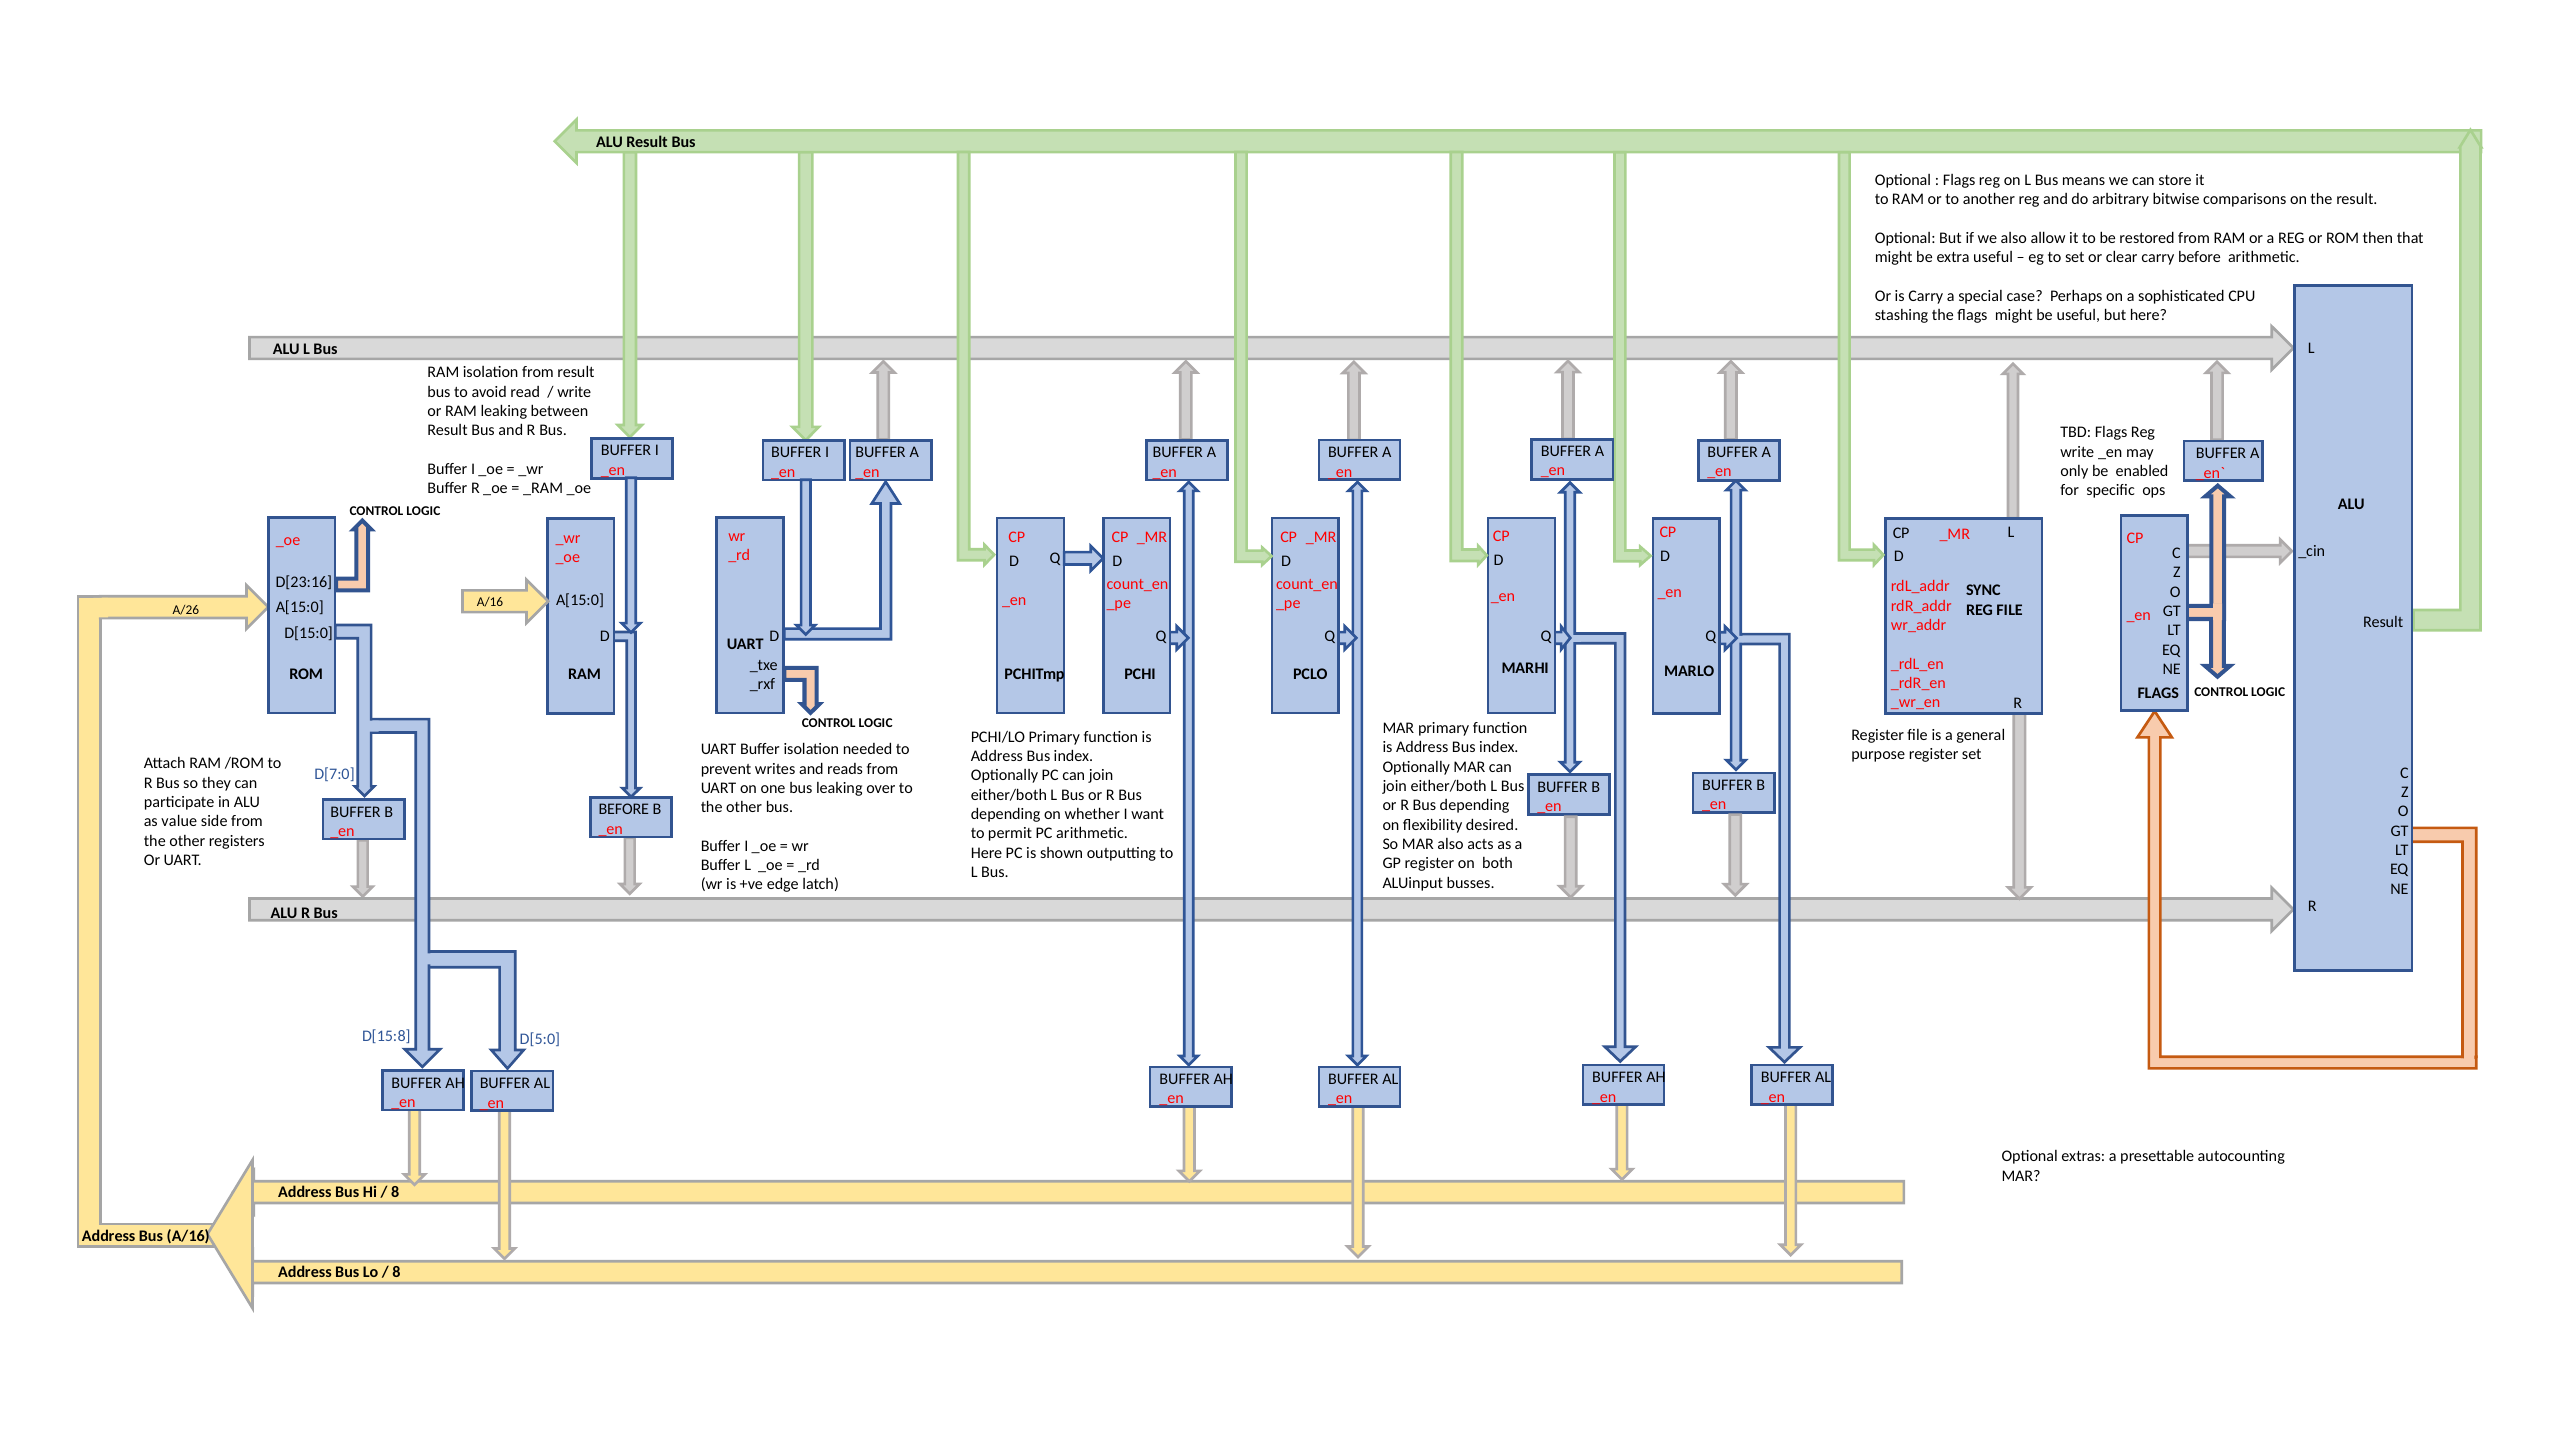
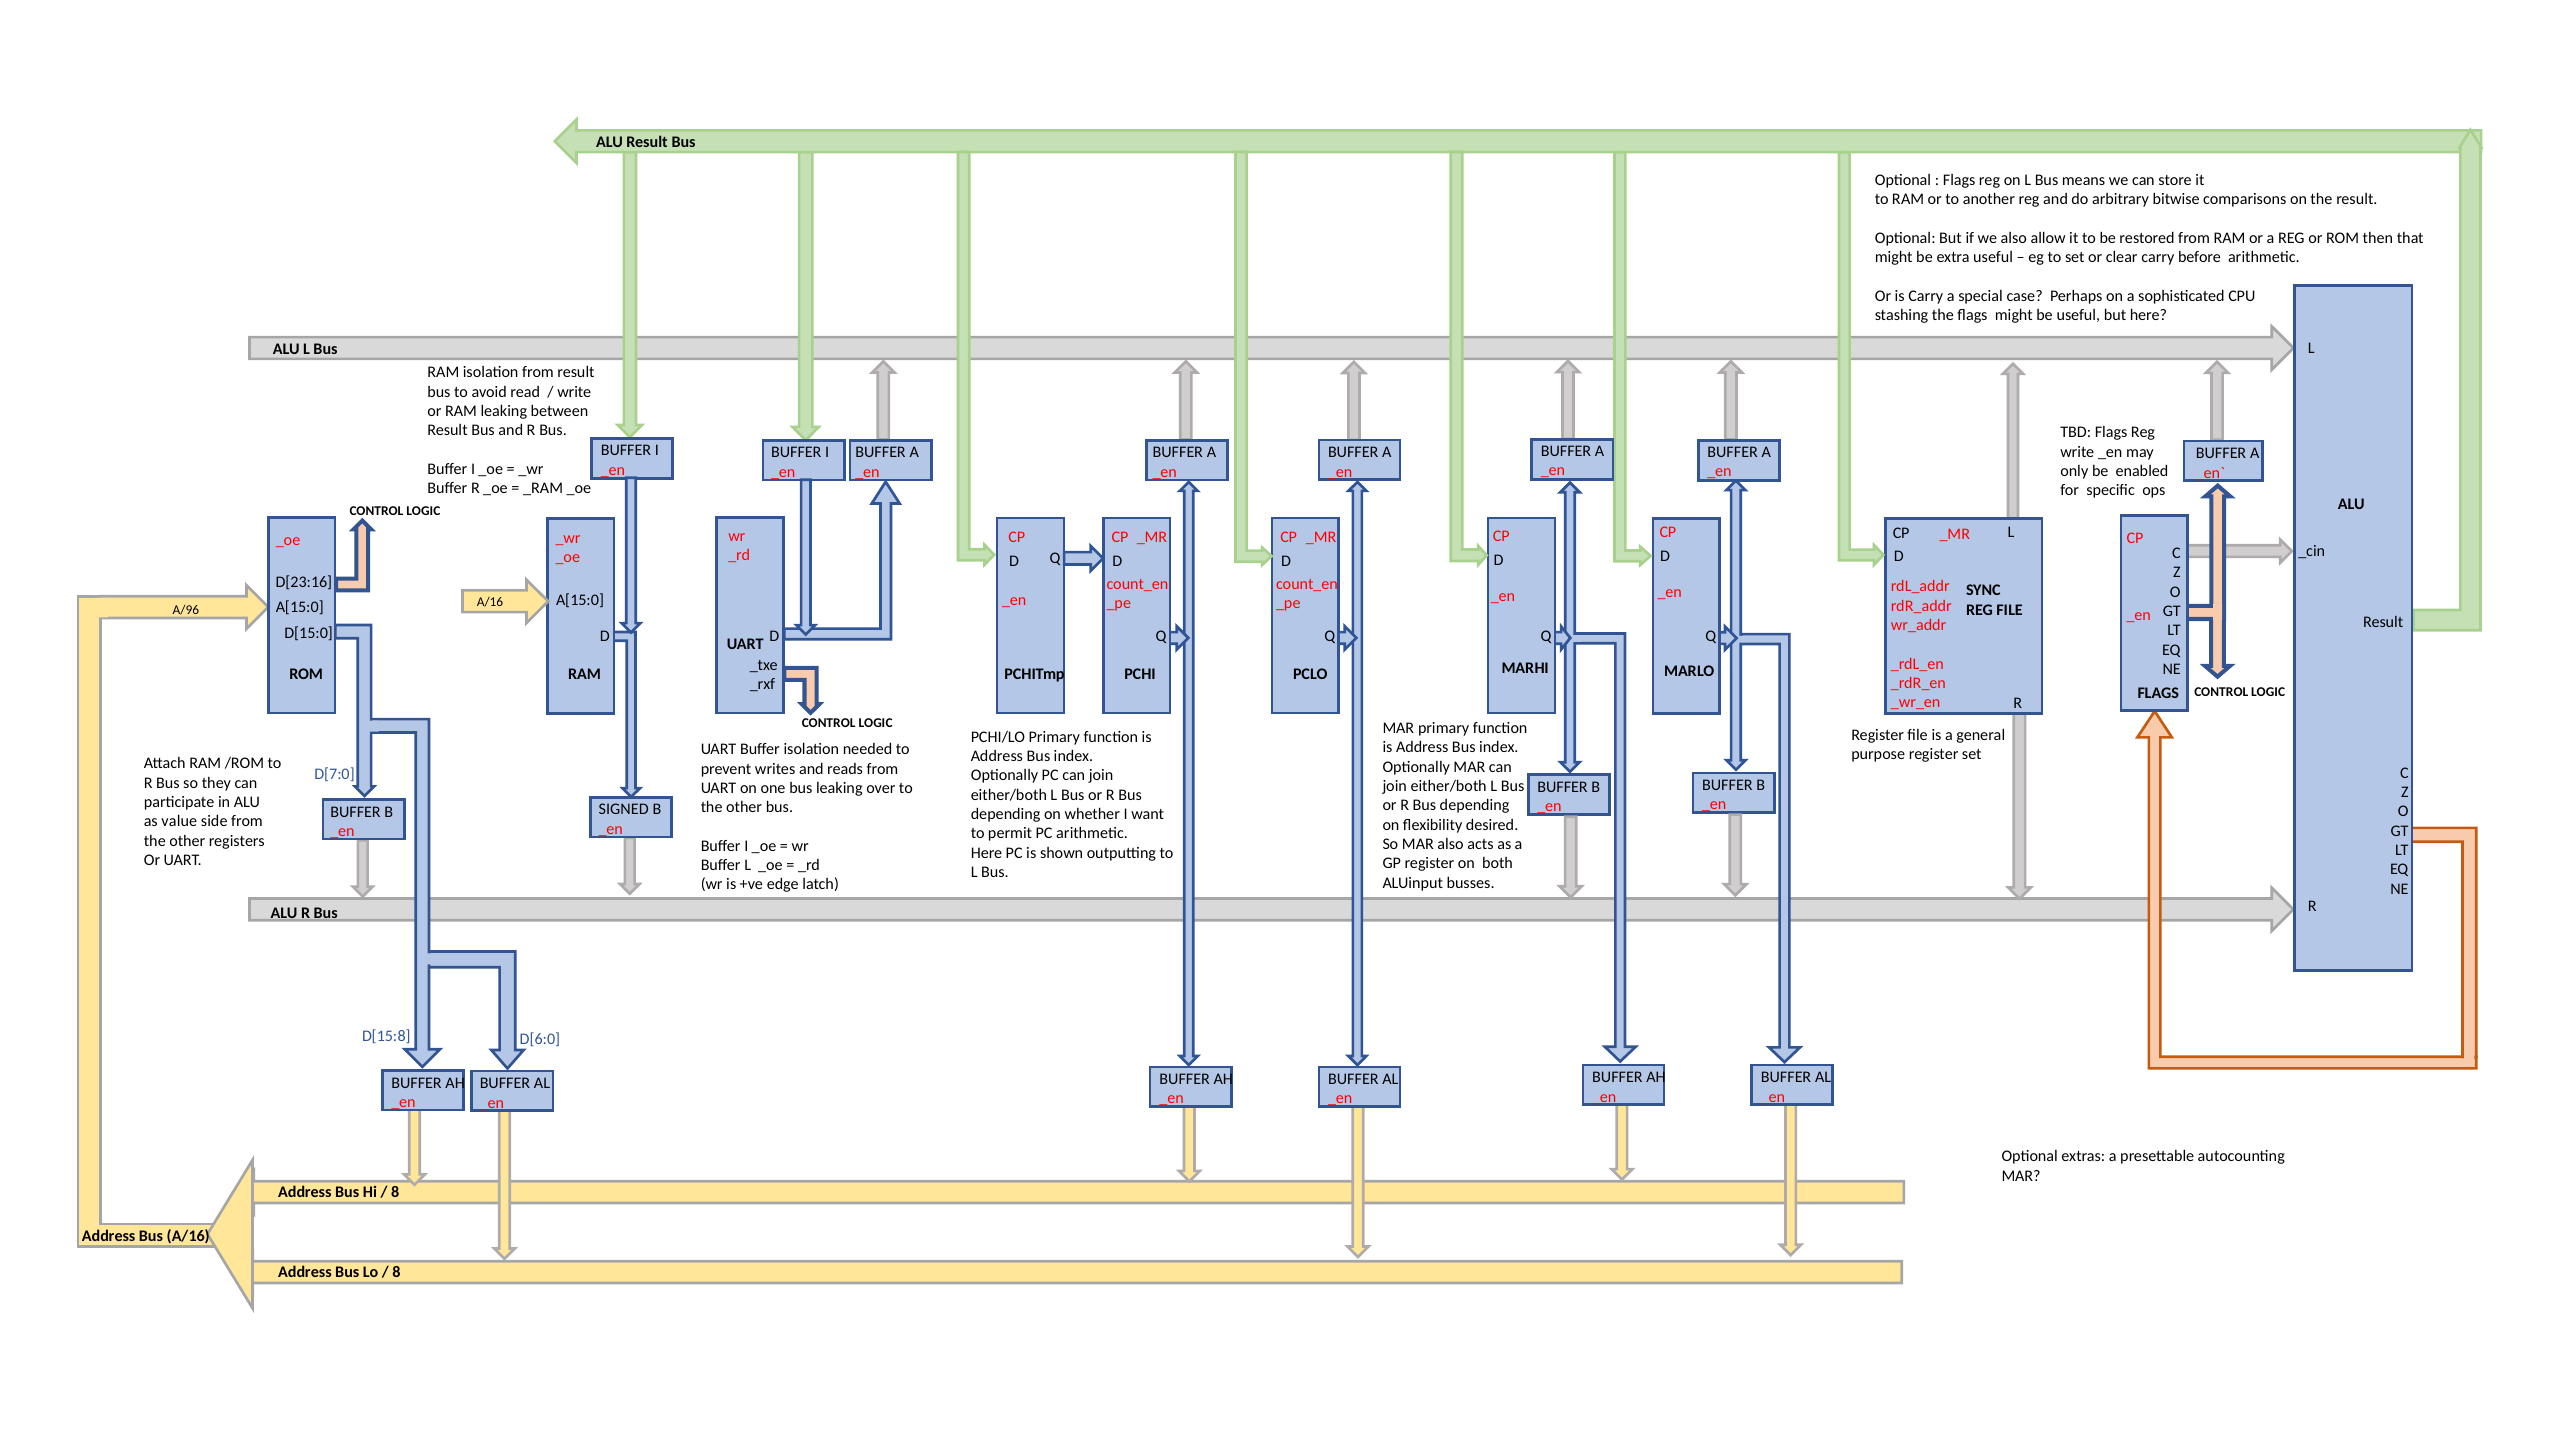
A/26: A/26 -> A/96 (186, 610)
BEFORE: BEFORE -> SIGNED (624, 810)
D[5:0: D[5:0 -> D[6:0 (540, 1039)
